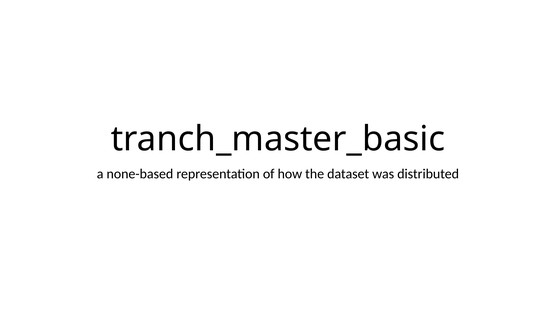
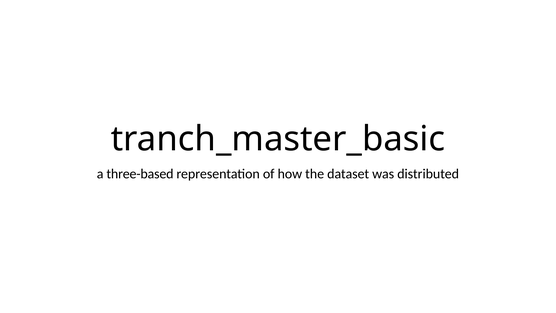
none-based: none-based -> three-based (140, 174)
